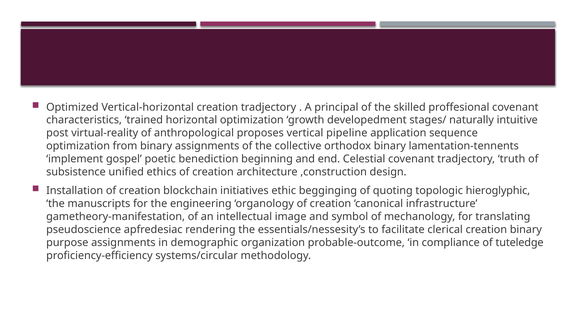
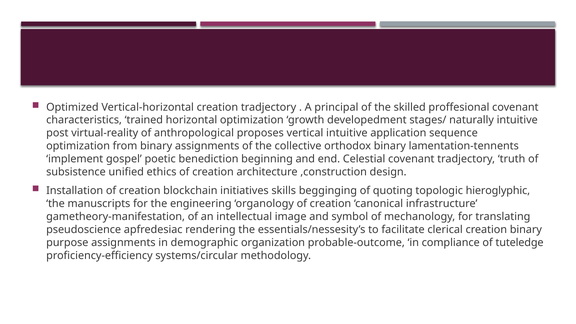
vertical pipeline: pipeline -> intuitive (347, 133)
ethic: ethic -> skills (284, 191)
